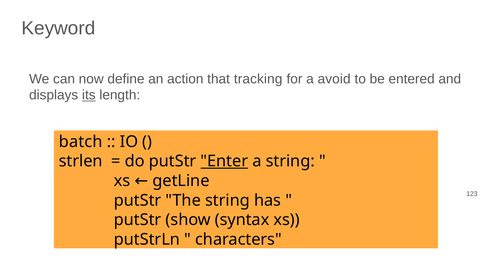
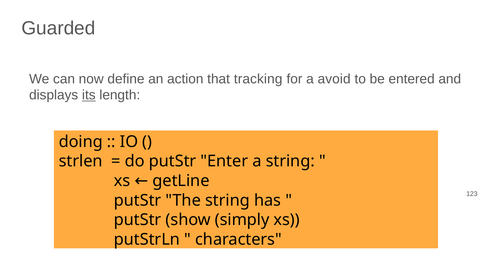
Keyword: Keyword -> Guarded (58, 28)
batch: batch -> doing (81, 142)
Enter underline: present -> none (224, 161)
syntax: syntax -> simply (242, 220)
